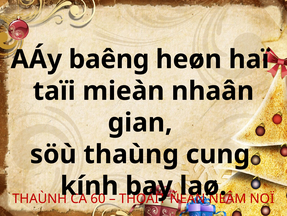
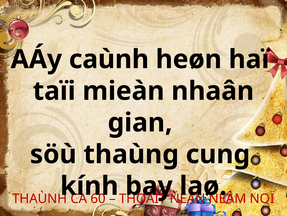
baêng: baêng -> caùnh (109, 59)
